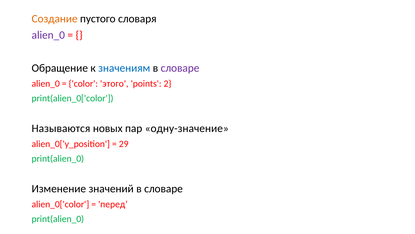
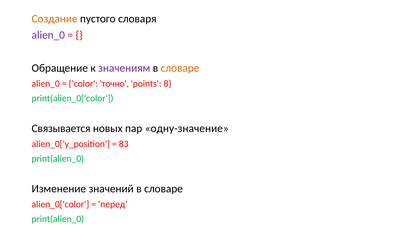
значениям colour: blue -> purple (124, 68)
словаре colour: purple -> orange (180, 68)
этого: этого -> точно (114, 83)
2: 2 -> 8 (167, 83)
Называются: Называются -> Связывается (61, 128)
29: 29 -> 83 (124, 144)
